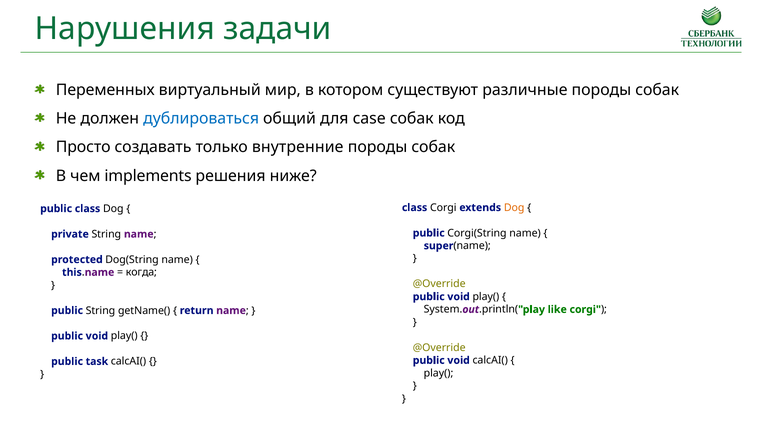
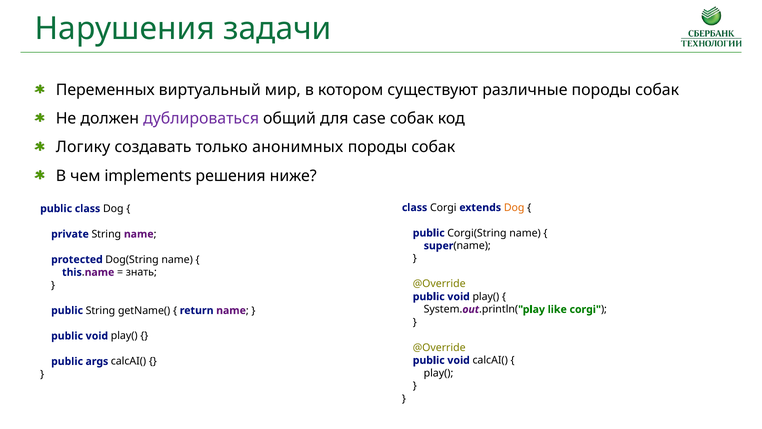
дублироваться colour: blue -> purple (201, 119)
Просто: Просто -> Логику (83, 147)
внутренние: внутренние -> анонимных (298, 147)
когда: когда -> знать (141, 272)
task: task -> args (97, 361)
